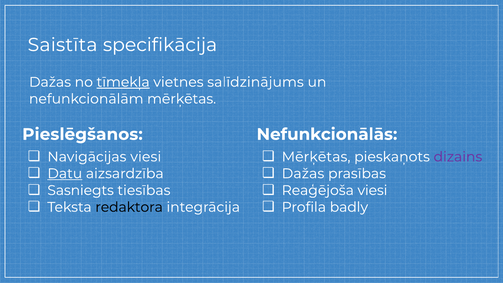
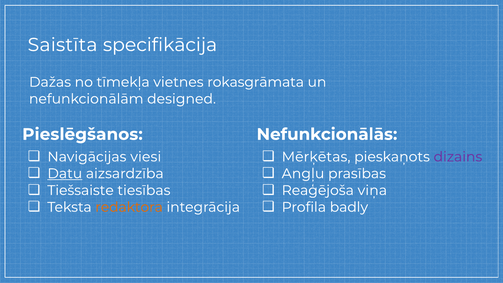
tīmekļa underline: present -> none (123, 82)
salīdzinājums: salīdzinājums -> rokasgrāmata (256, 82)
nefunkcionālām mērķētas: mērķētas -> designed (182, 99)
Dažas: Dažas -> Angļu (303, 174)
Sasniegts: Sasniegts -> Tiešsaiste (81, 190)
Reaģējoša viesi: viesi -> viņa (372, 190)
redaktora colour: black -> orange (129, 207)
